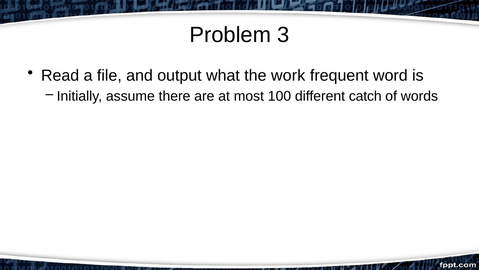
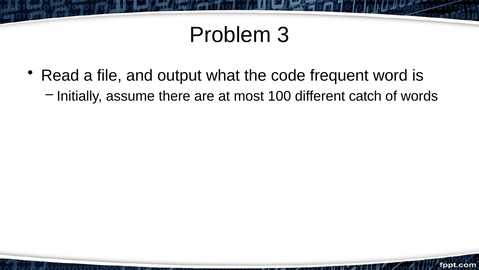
work: work -> code (288, 75)
